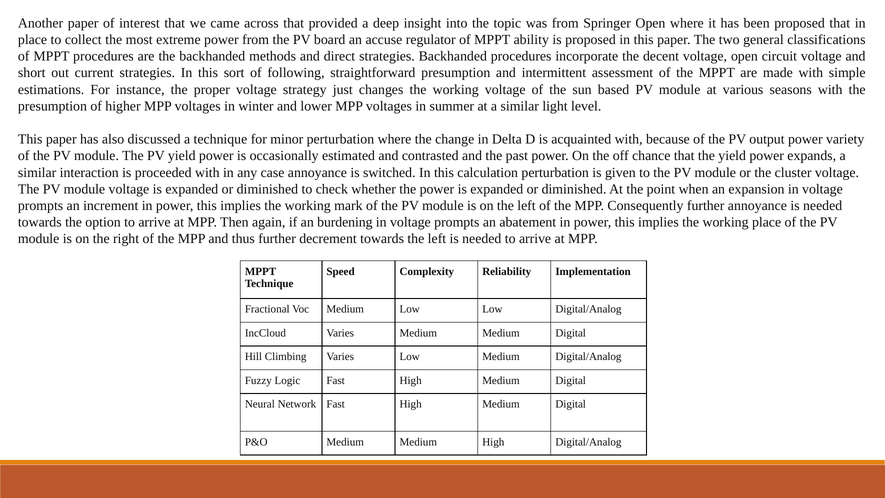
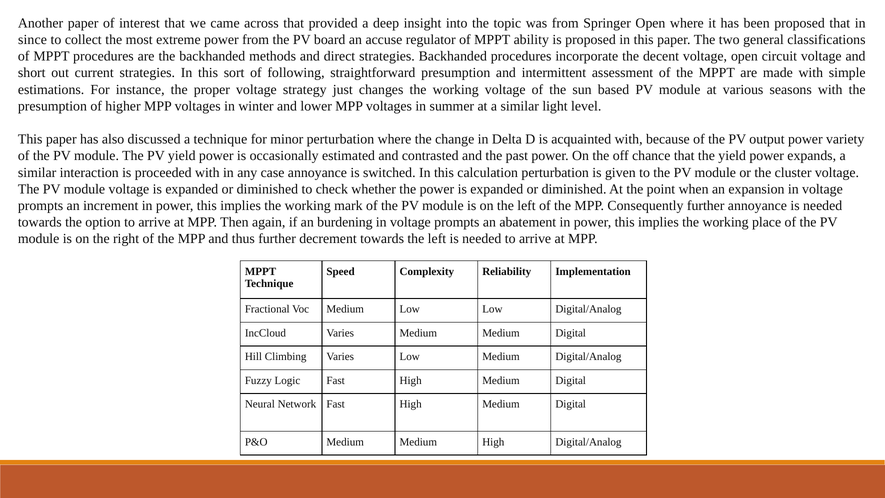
place: place -> since (32, 40)
